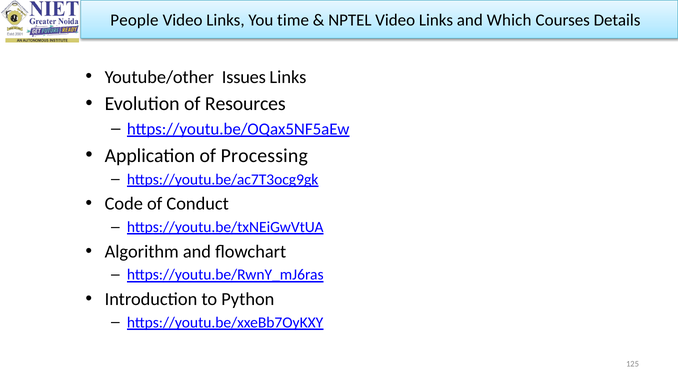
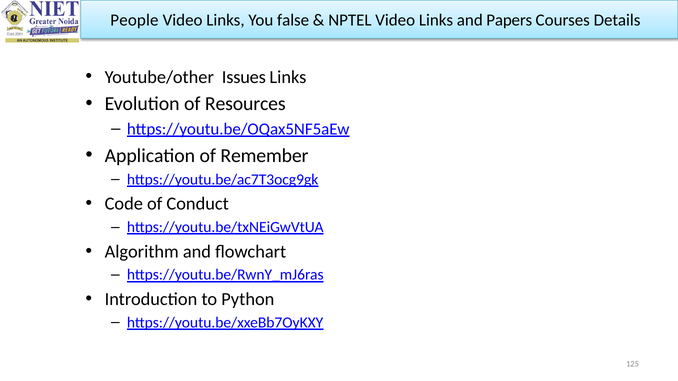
time: time -> false (293, 20)
Which: Which -> Papers (509, 20)
Processing: Processing -> Remember (264, 156)
